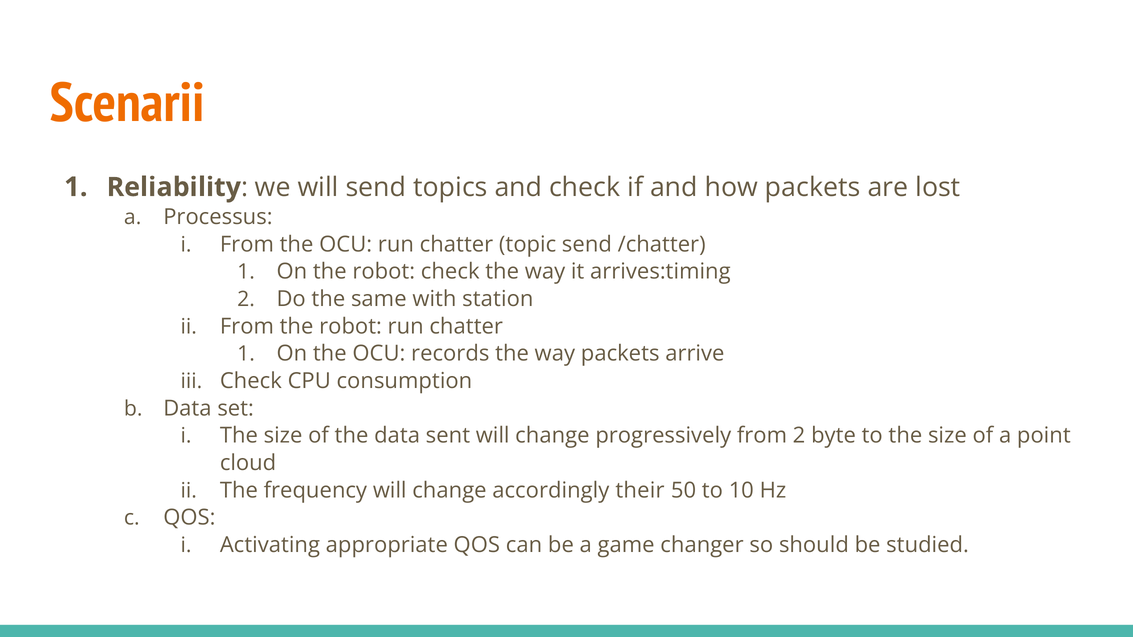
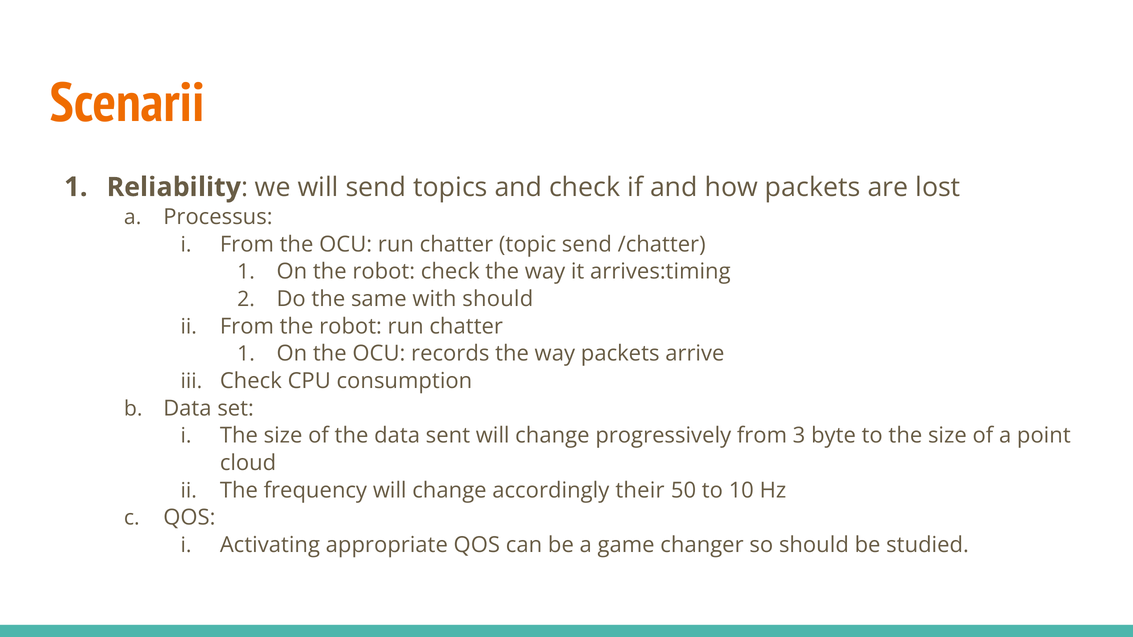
with station: station -> should (498, 299)
from 2: 2 -> 3 (799, 436)
